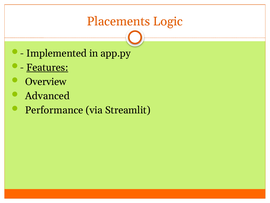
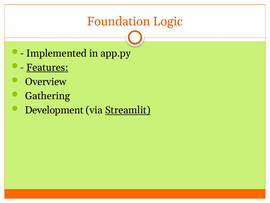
Placements: Placements -> Foundation (119, 21)
Advanced: Advanced -> Gathering (47, 96)
Performance: Performance -> Development (54, 110)
Streamlit underline: none -> present (128, 110)
